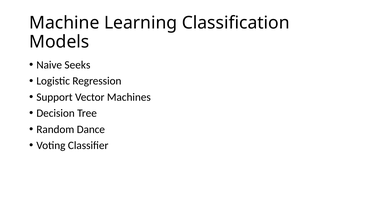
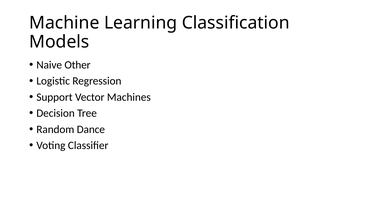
Seeks: Seeks -> Other (78, 65)
